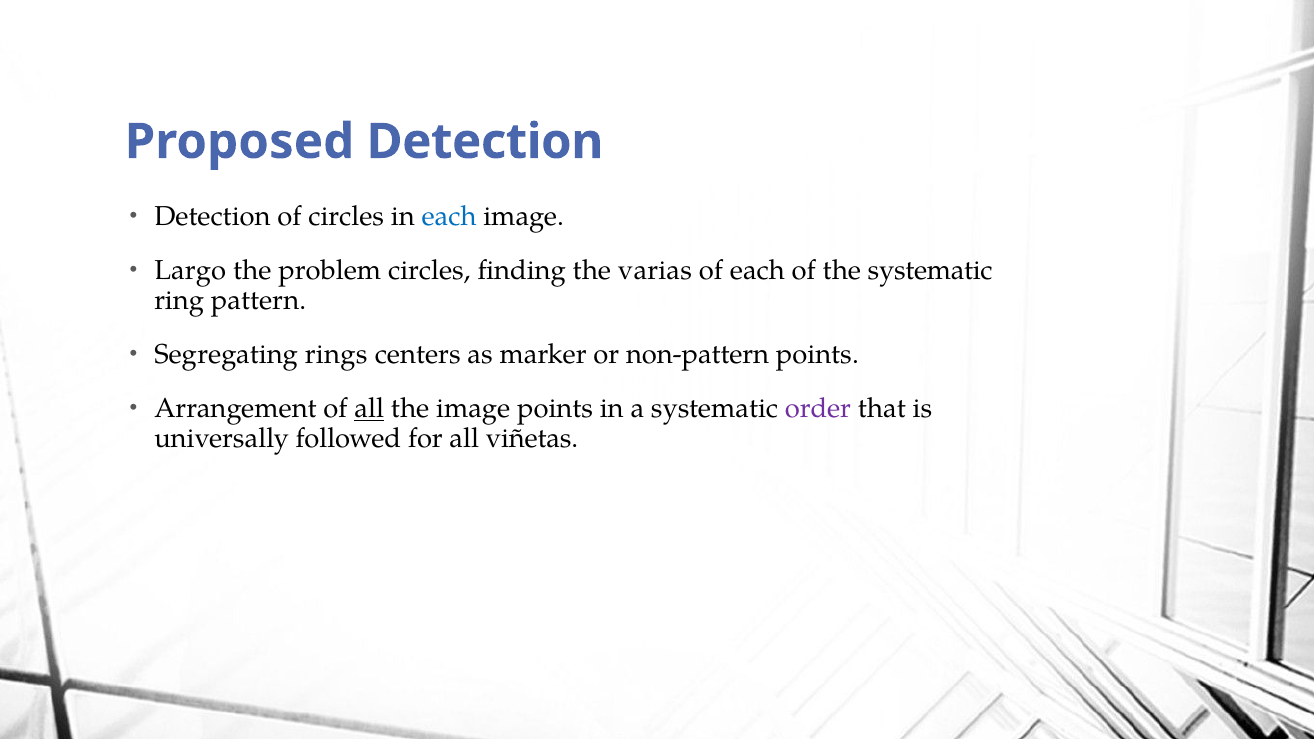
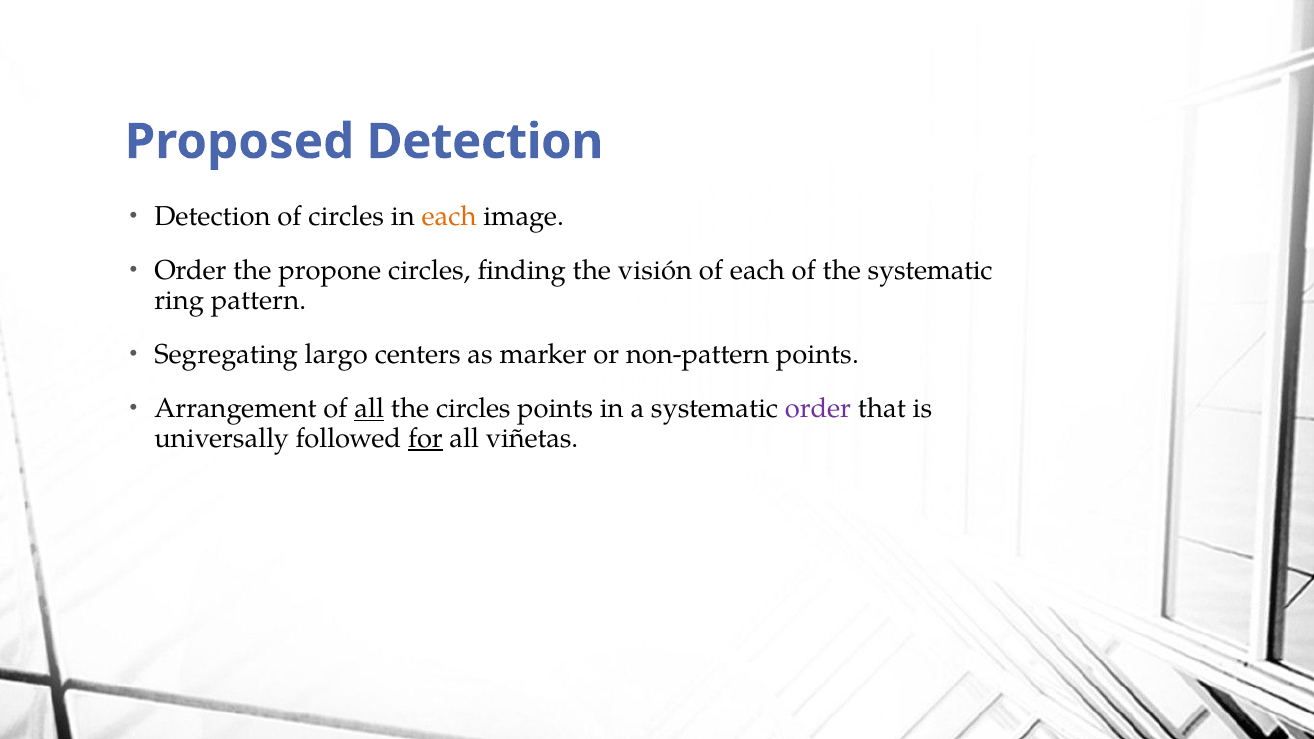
each colour: blue -> orange (449, 217)
Largo: Largo -> Order (190, 271)
problem: problem -> propone (330, 271)
varias: varias -> visión (655, 271)
rings: rings -> largo (336, 355)
the image: image -> circles (473, 409)
for underline: none -> present (425, 439)
